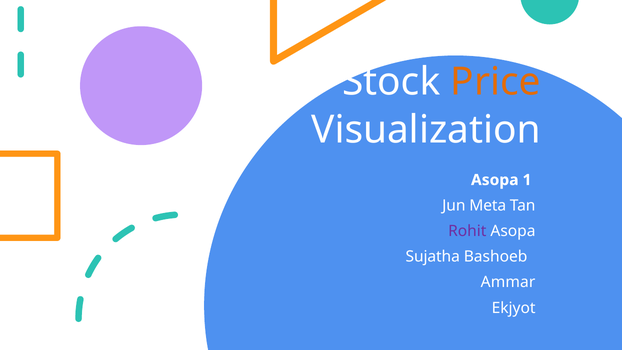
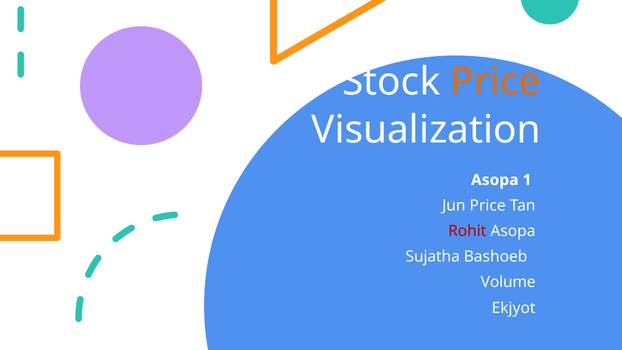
Jun Meta: Meta -> Price (488, 205)
Rohit colour: purple -> red (467, 231)
Ammar: Ammar -> Volume (508, 282)
